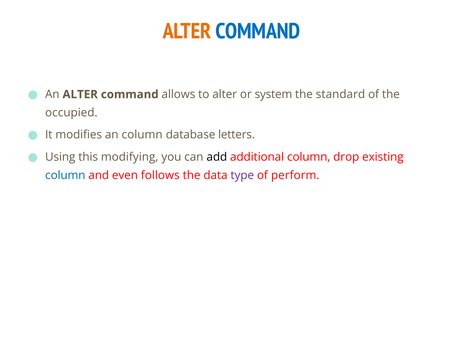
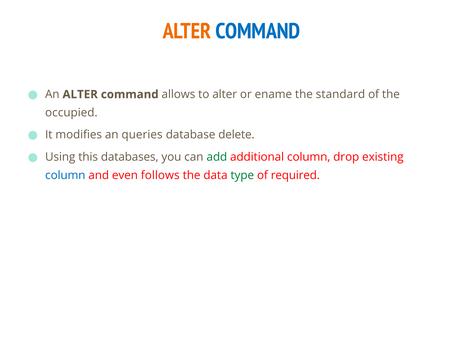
system: system -> ename (273, 94)
an column: column -> queries (142, 135)
letters: letters -> delete (236, 135)
modifying: modifying -> databases (130, 157)
add colour: black -> green (217, 157)
type colour: purple -> green (242, 175)
perform: perform -> required (295, 175)
